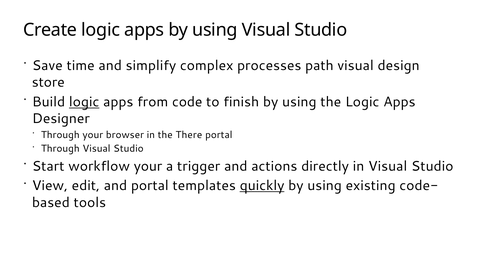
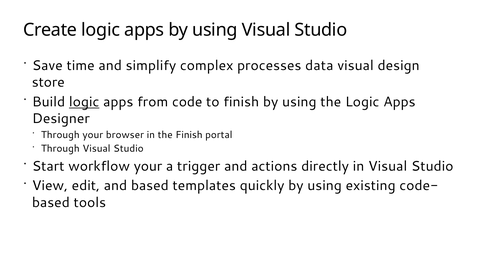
path: path -> data (319, 66)
the There: There -> Finish (189, 135)
and portal: portal -> based (150, 186)
quickly underline: present -> none (262, 186)
